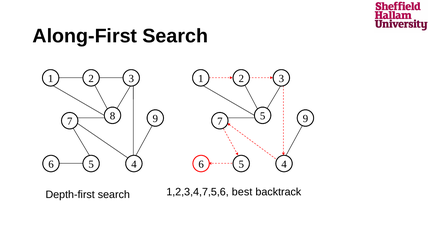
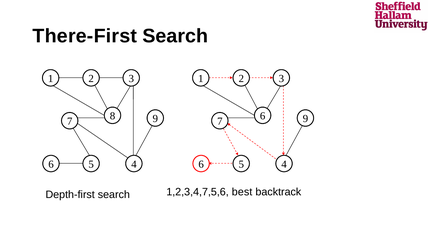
Along-First: Along-First -> There-First (85, 36)
7 5: 5 -> 6 (263, 116)
